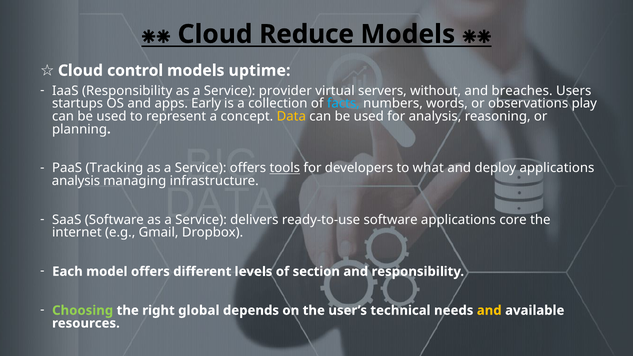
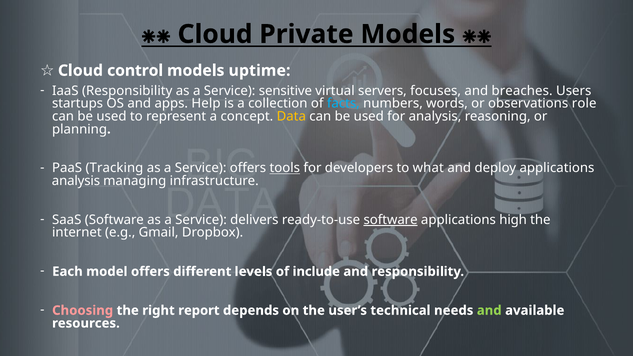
Reduce: Reduce -> Private (306, 34)
provider: provider -> sensitive (285, 91)
without: without -> focuses (436, 91)
Early: Early -> Help (206, 104)
play: play -> role (584, 104)
software underline: none -> present (391, 220)
core: core -> high (513, 220)
section: section -> include (316, 272)
Choosing colour: light green -> pink (83, 310)
global: global -> report (199, 310)
and colour: yellow -> light green (489, 310)
